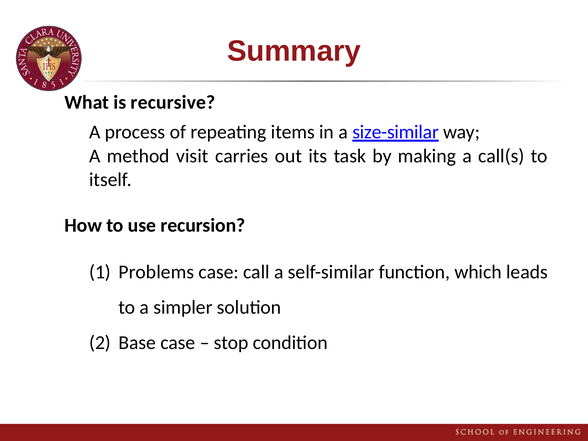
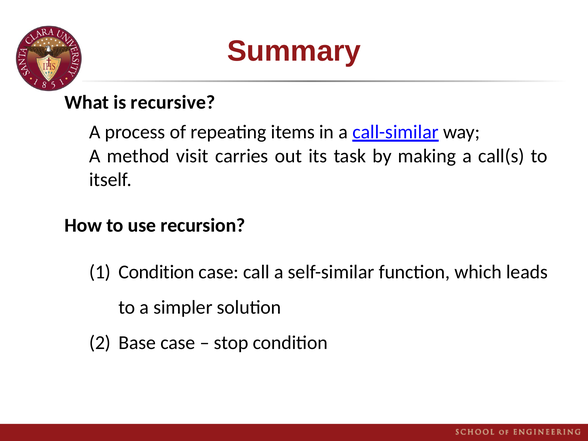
size-similar: size-similar -> call-similar (396, 132)
Problems: Problems -> Condition (156, 272)
